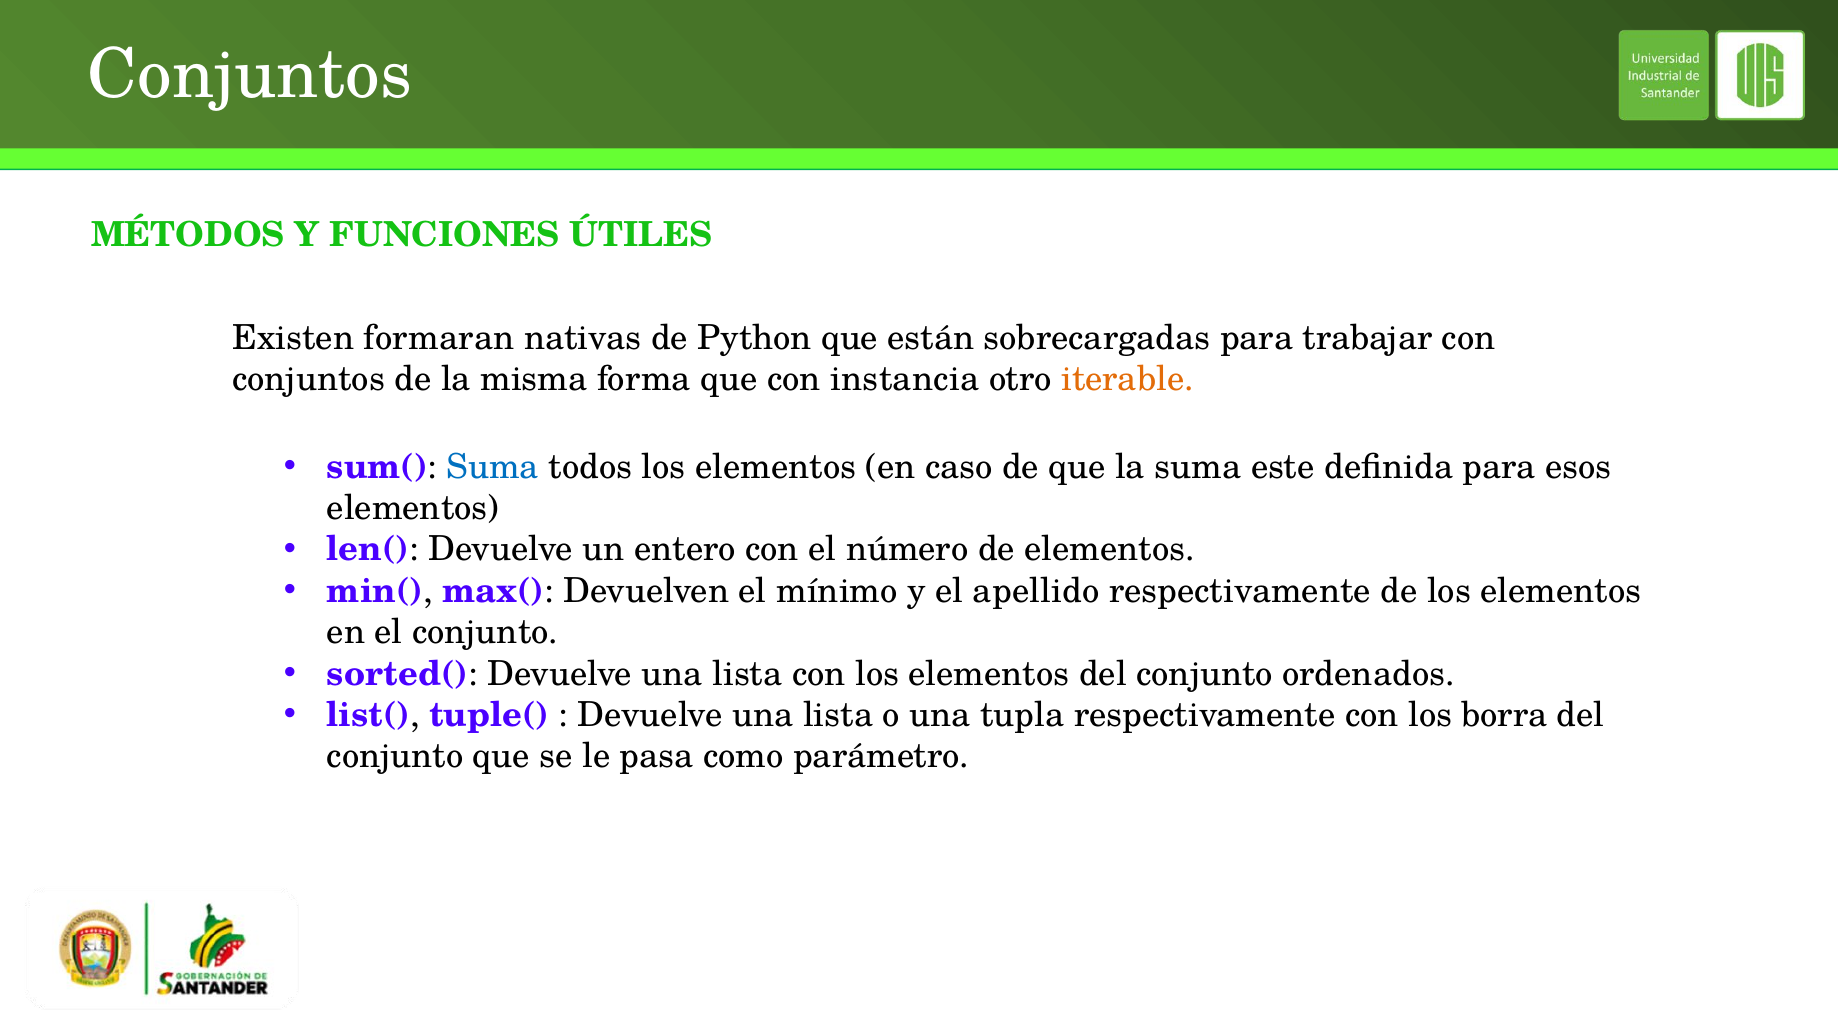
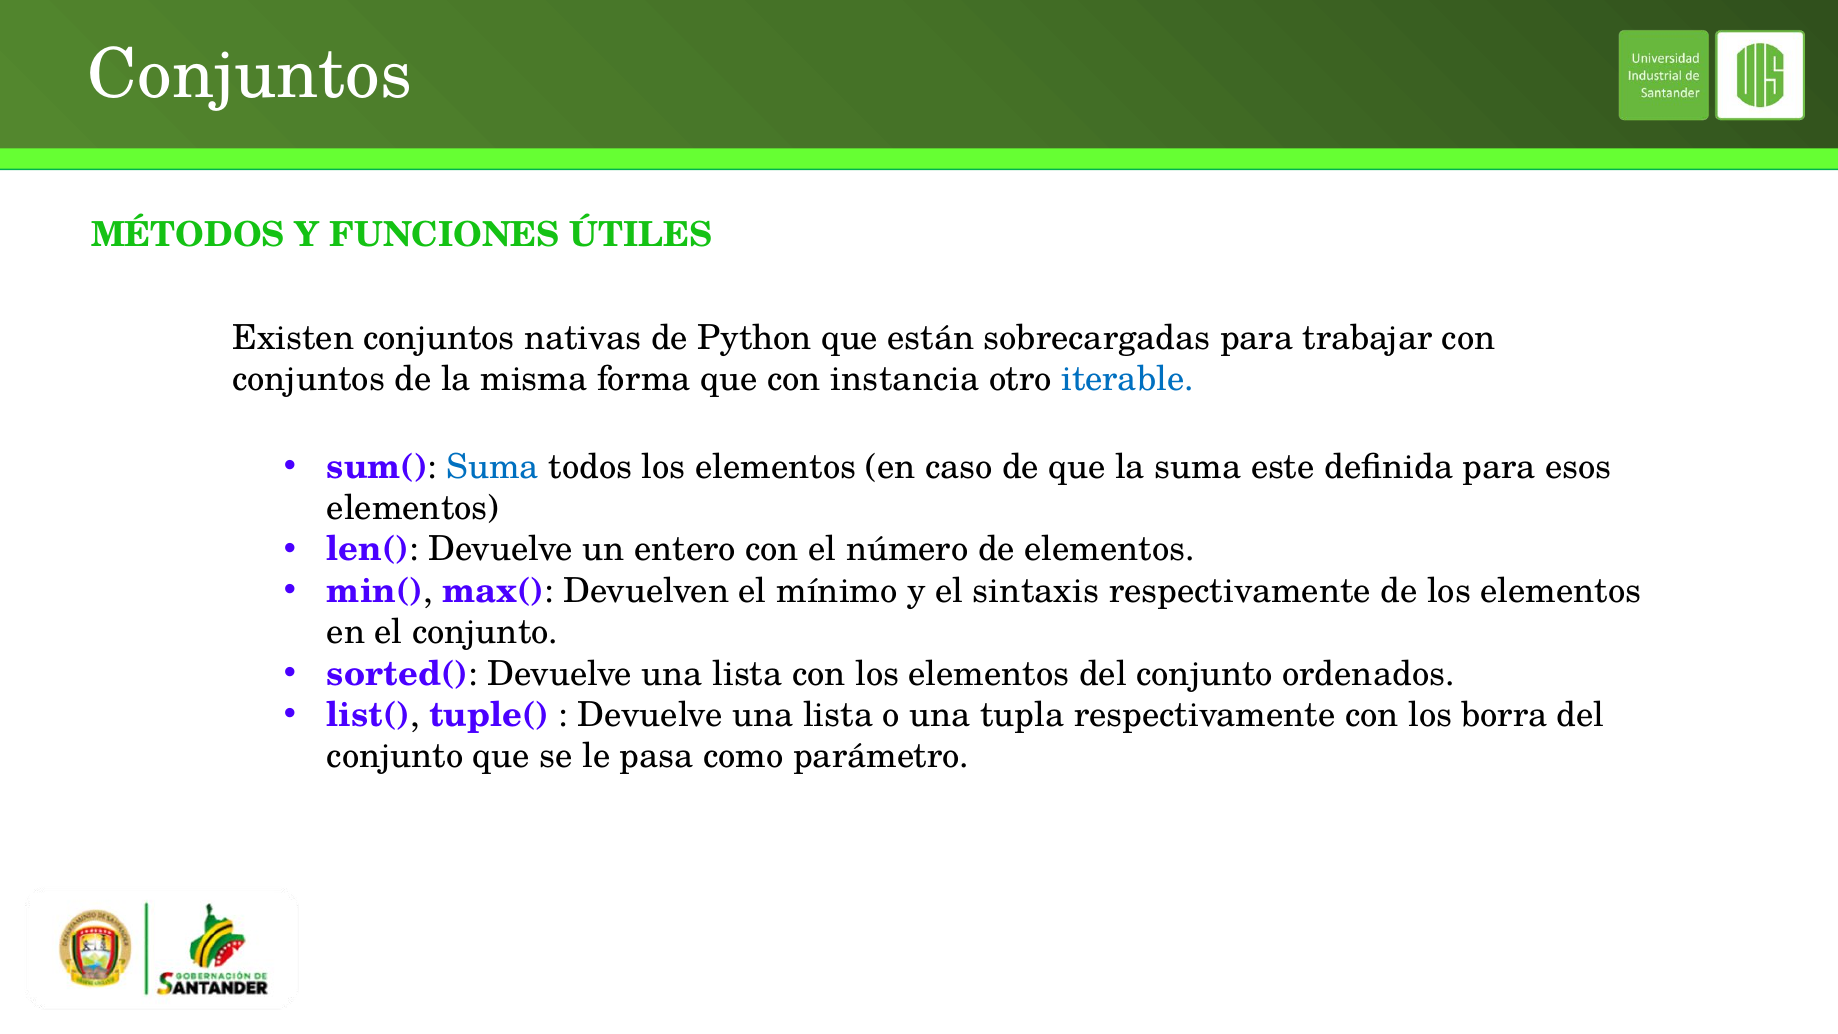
Existen formaran: formaran -> conjuntos (439, 338)
iterable colour: orange -> blue (1127, 379)
apellido: apellido -> sintaxis (1036, 591)
